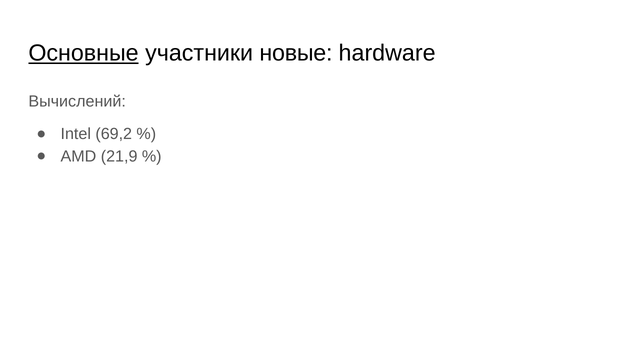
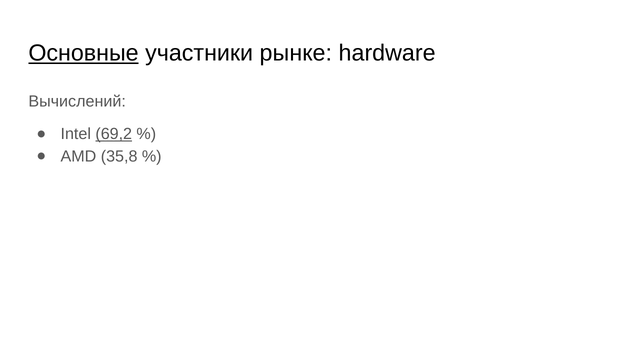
новые: новые -> рынке (296, 53)
69,2 underline: none -> present (114, 134)
21,9: 21,9 -> 35,8 (119, 156)
